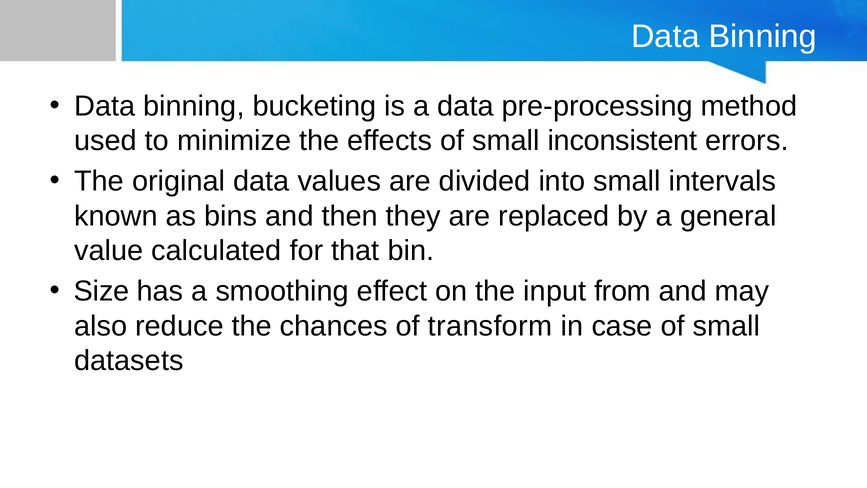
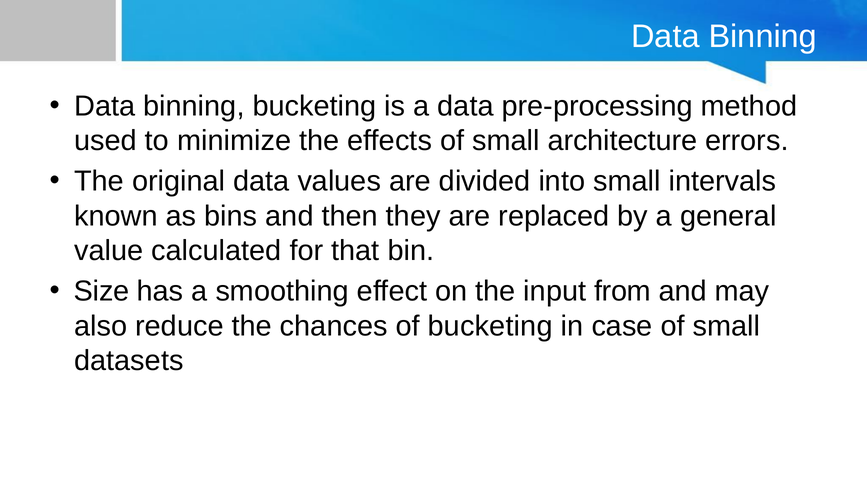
inconsistent: inconsistent -> architecture (622, 141)
of transform: transform -> bucketing (490, 326)
